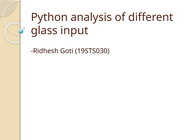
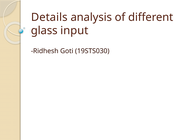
Python: Python -> Details (49, 17)
